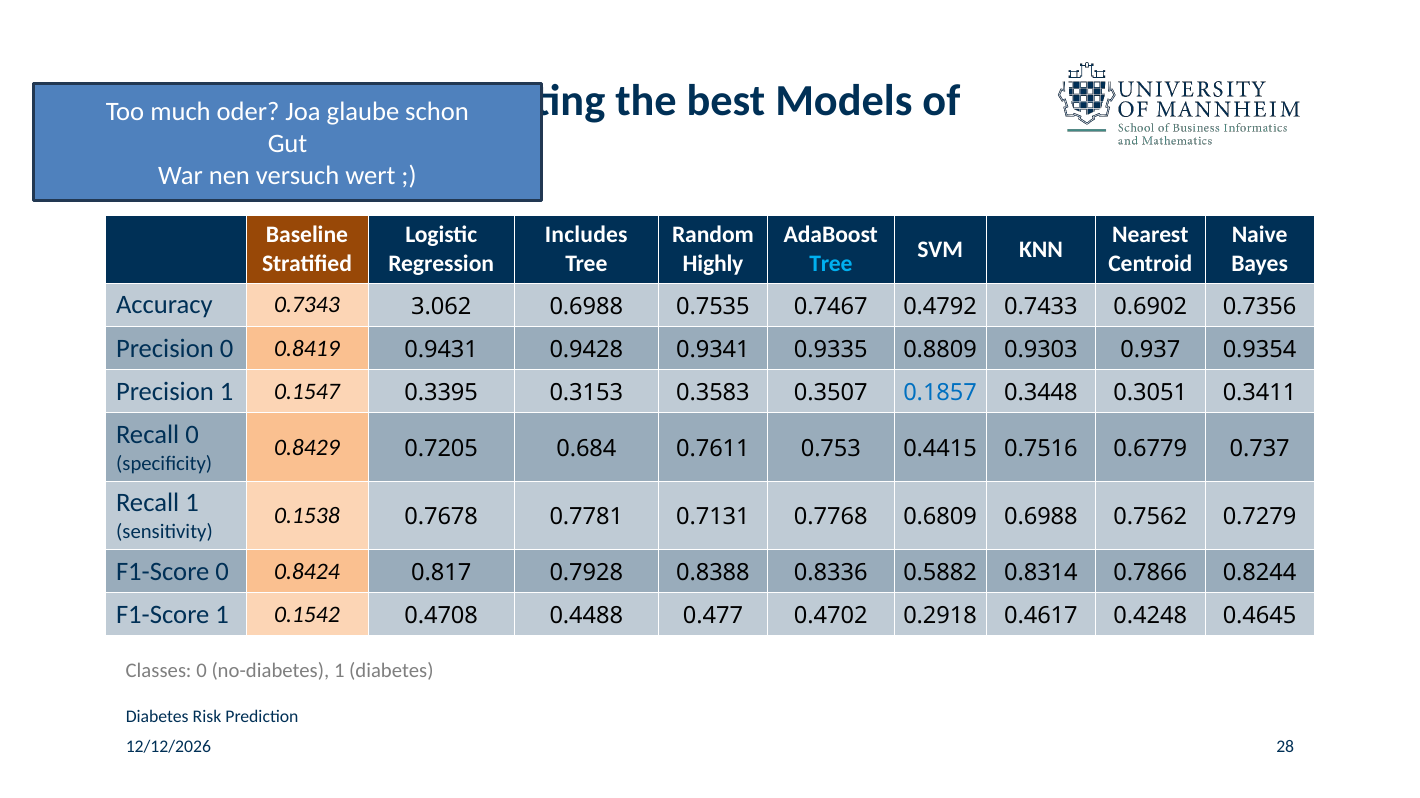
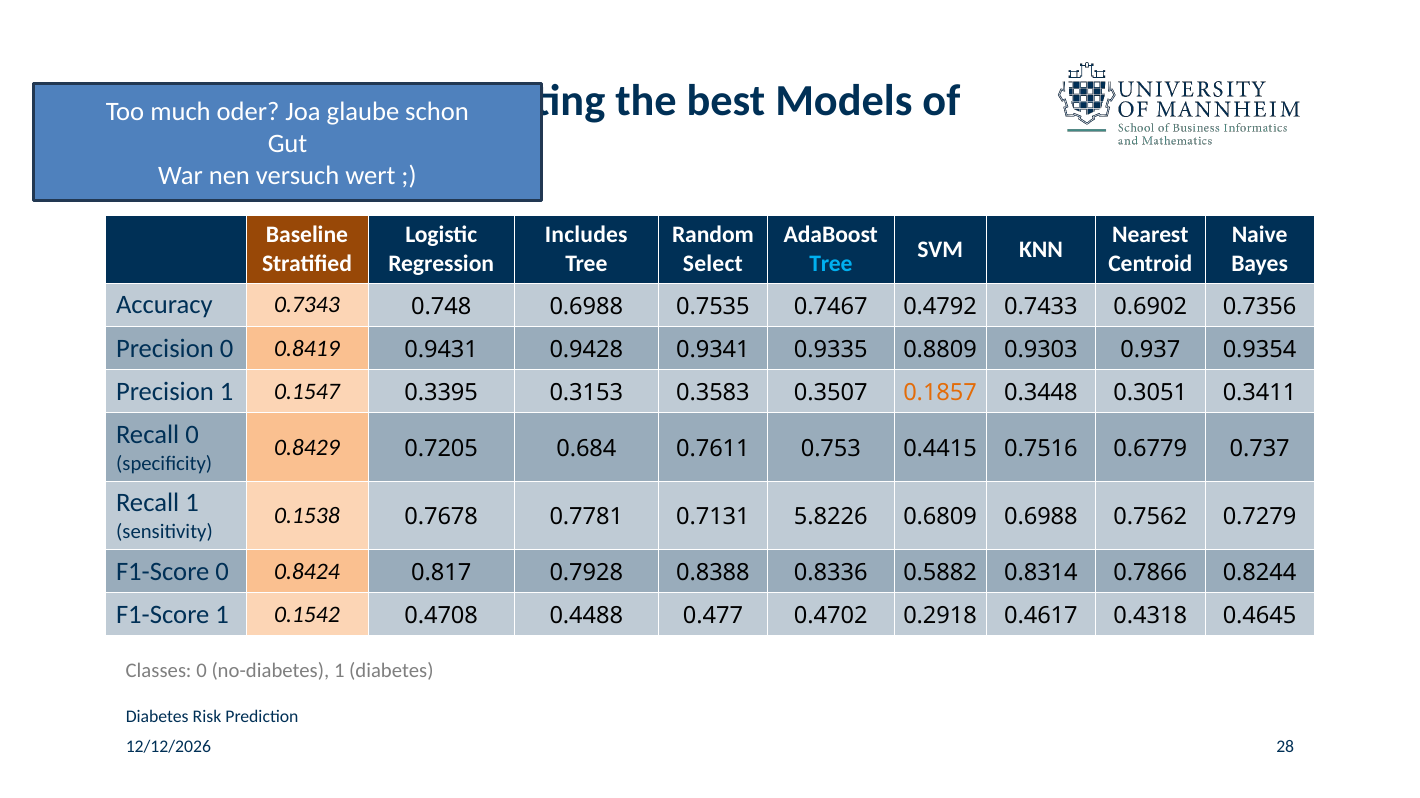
Highly: Highly -> Select (713, 264)
3.062: 3.062 -> 0.748 (441, 307)
0.1857 colour: blue -> orange (940, 393)
0.7768: 0.7768 -> 5.8226 (831, 518)
0.4248: 0.4248 -> 0.4318 (1150, 616)
